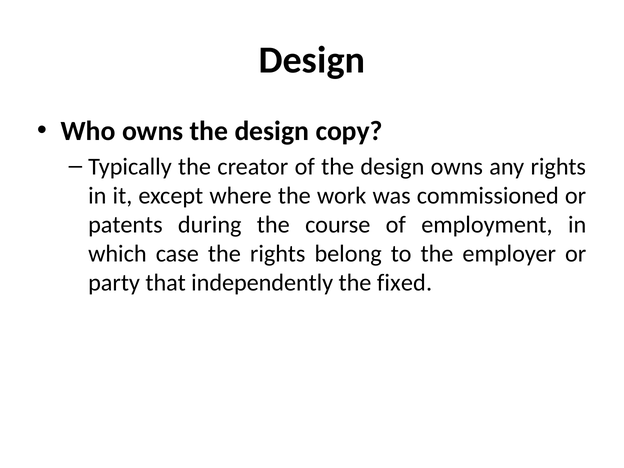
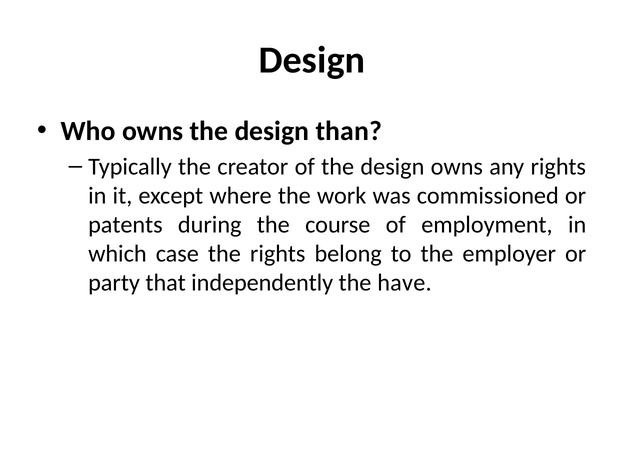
copy: copy -> than (349, 131)
fixed: fixed -> have (404, 283)
